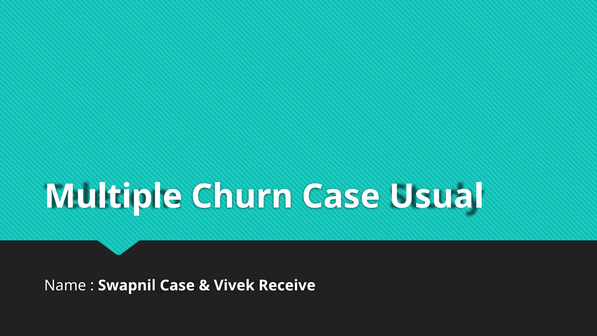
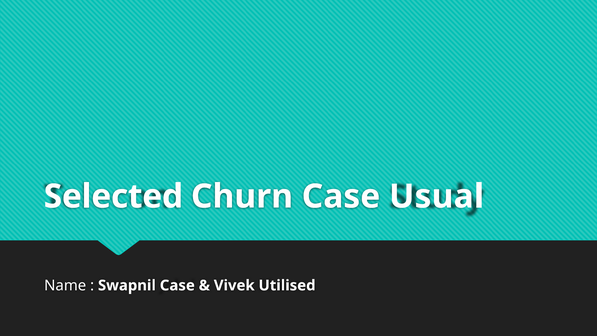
Multiple: Multiple -> Selected (113, 196)
Receive: Receive -> Utilised (287, 285)
